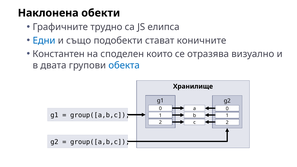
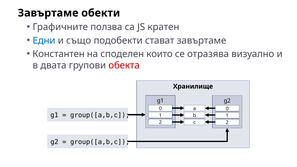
Наклонена: Наклонена -> Завъртаме (48, 13)
трудно: трудно -> ползва (106, 27)
елипса: елипса -> кратен (163, 27)
стават коничните: коничните -> завъртаме (202, 40)
обекта colour: blue -> red (124, 65)
